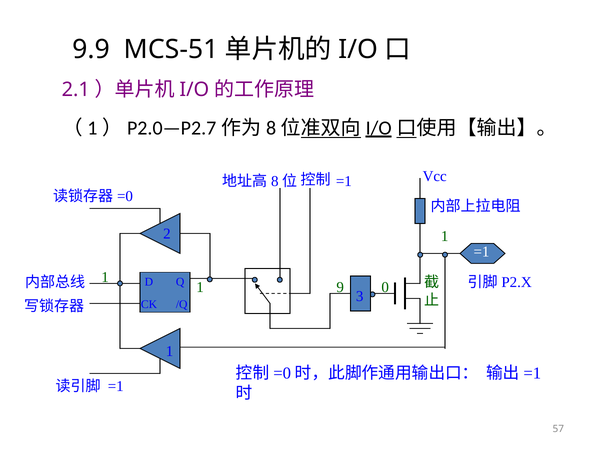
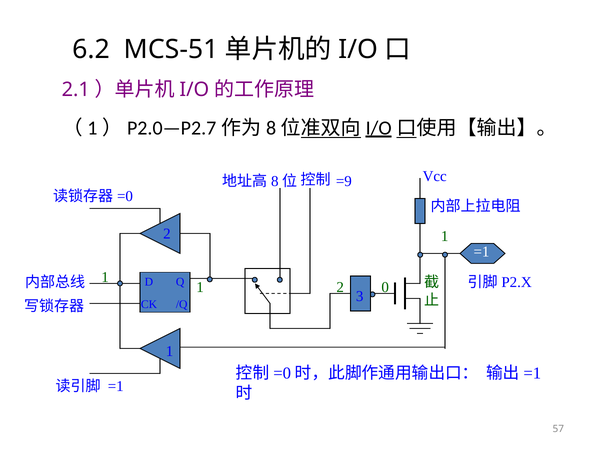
9.9: 9.9 -> 6.2 (91, 49)
=1: =1 -> =9 (344, 181)
1 9: 9 -> 2 (340, 287)
